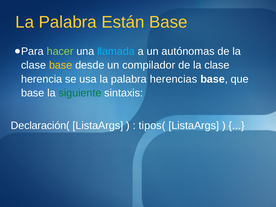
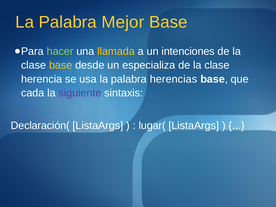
Están: Están -> Mejor (123, 22)
llamada colour: light blue -> yellow (116, 51)
autónomas: autónomas -> intenciones (188, 51)
compilador: compilador -> especializa (149, 65)
base: base -> cada (33, 93)
siguiente colour: green -> purple (80, 93)
tipos(: tipos( -> lugar( (152, 126)
